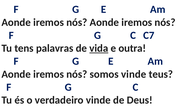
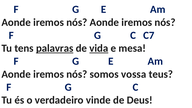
palavras underline: none -> present (55, 48)
outra: outra -> mesa (132, 48)
somos vinde: vinde -> vossa (134, 74)
